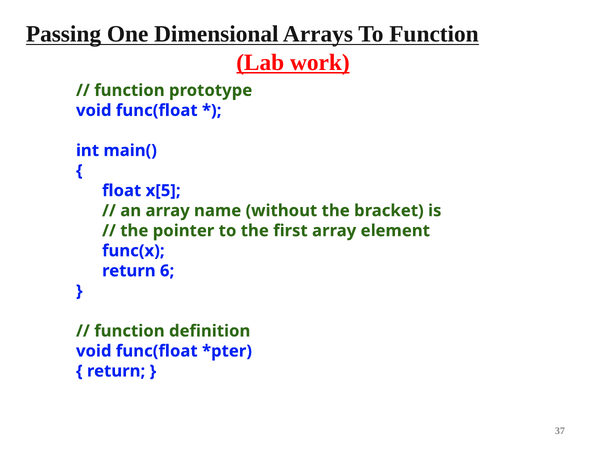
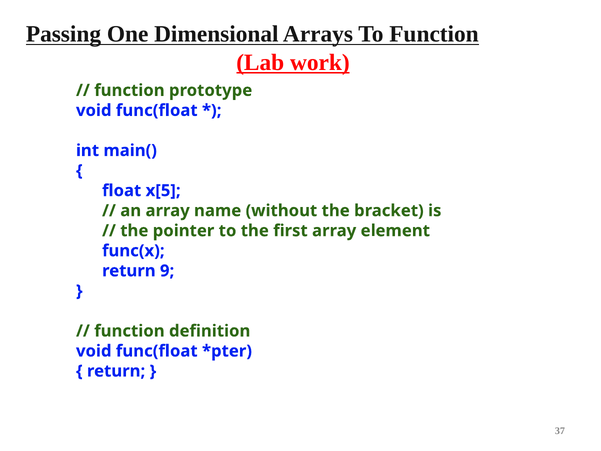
6: 6 -> 9 (167, 271)
